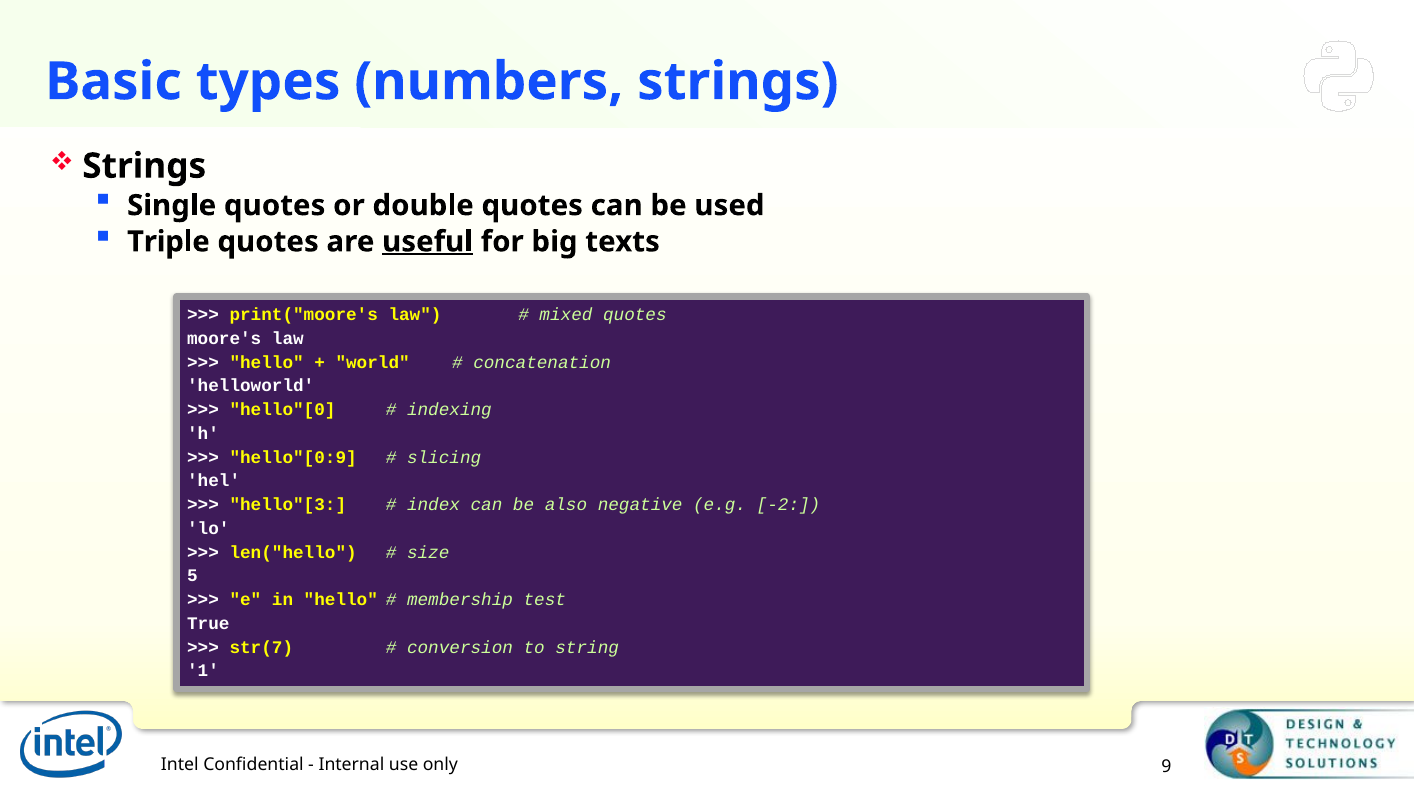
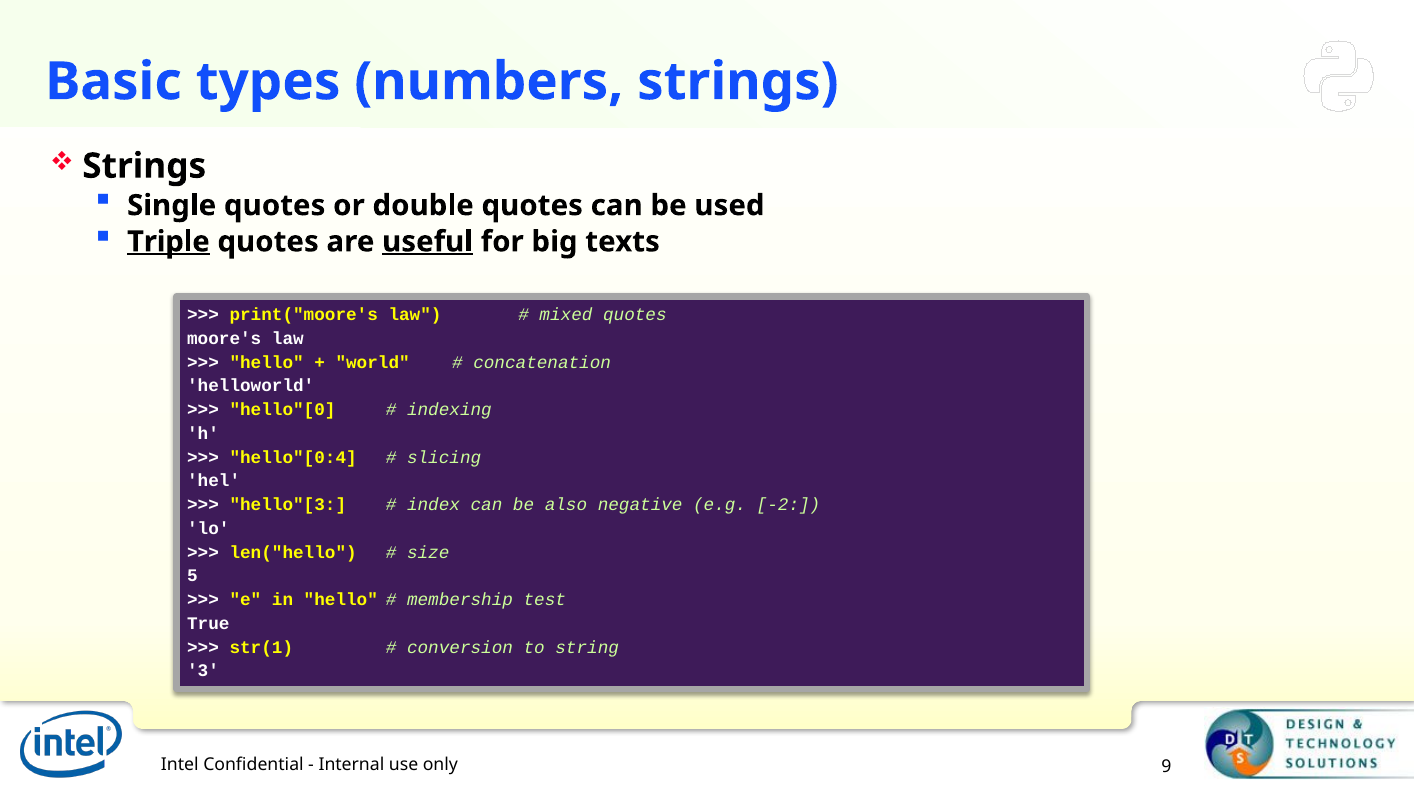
Triple underline: none -> present (168, 242)
hello"[0:9: hello"[0:9 -> hello"[0:4 (293, 458)
str(7: str(7 -> str(1 (261, 648)
1: 1 -> 3 (203, 671)
